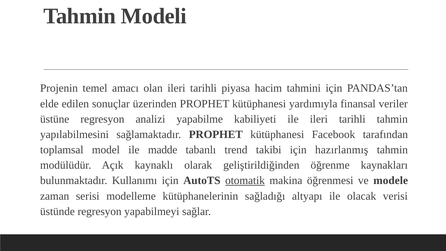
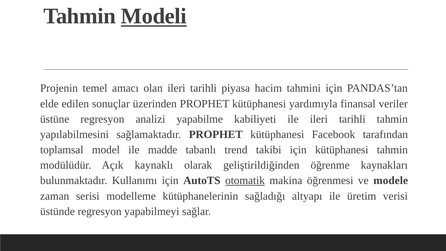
Modeli underline: none -> present (154, 16)
için hazırlanmış: hazırlanmış -> kütüphanesi (342, 150)
olacak: olacak -> üretim (362, 196)
